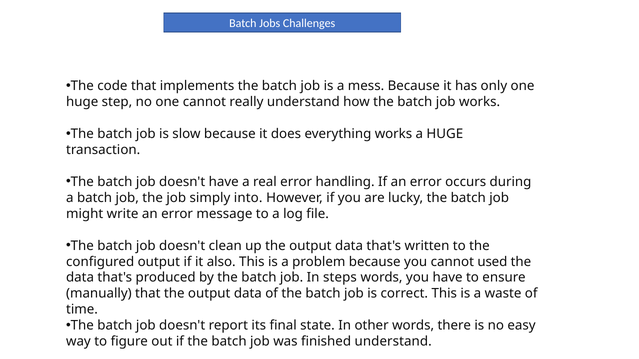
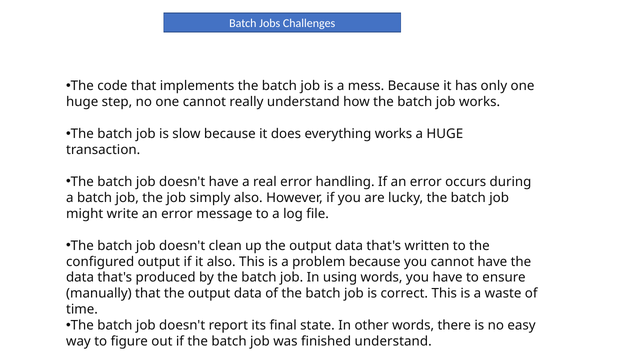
simply into: into -> also (248, 198)
cannot used: used -> have (492, 262)
steps: steps -> using (340, 278)
